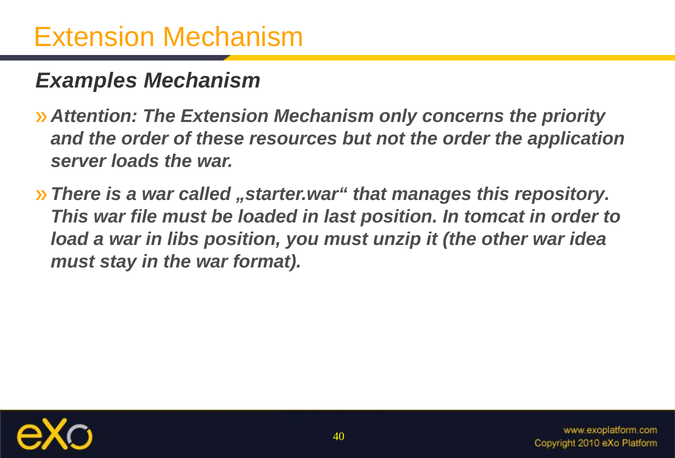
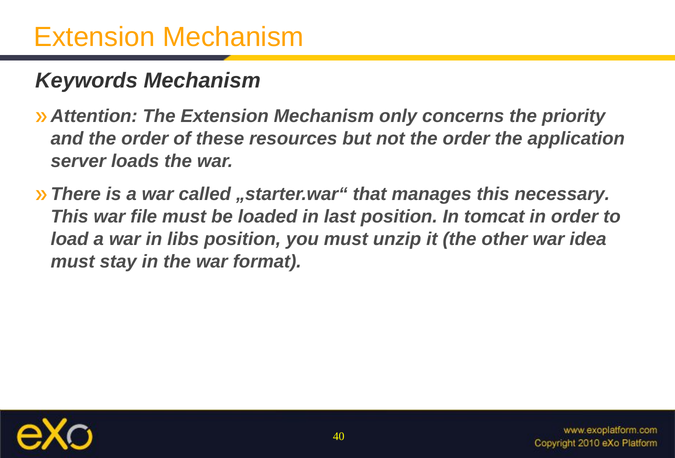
Examples: Examples -> Keywords (87, 81)
repository: repository -> necessary (562, 194)
